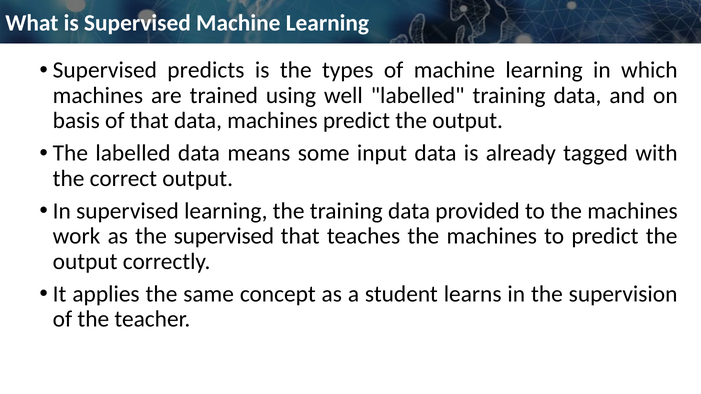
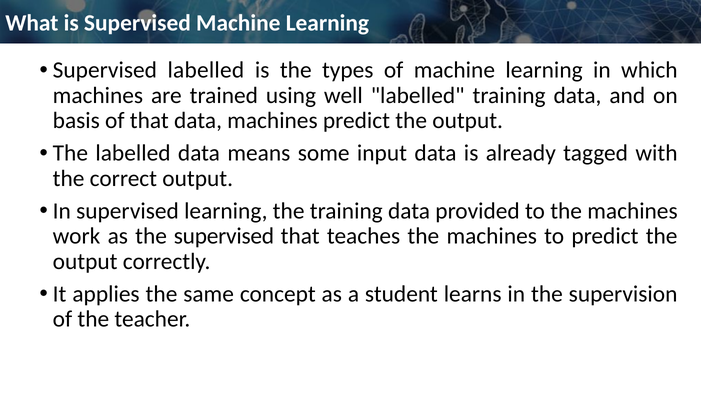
Supervised predicts: predicts -> labelled (206, 70)
